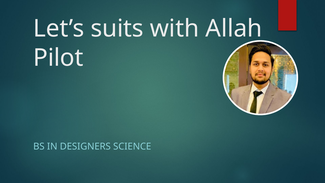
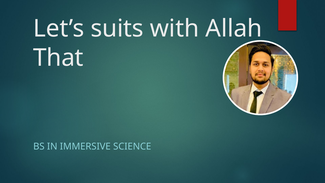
Pilot: Pilot -> That (58, 58)
DESIGNERS: DESIGNERS -> IMMERSIVE (85, 146)
